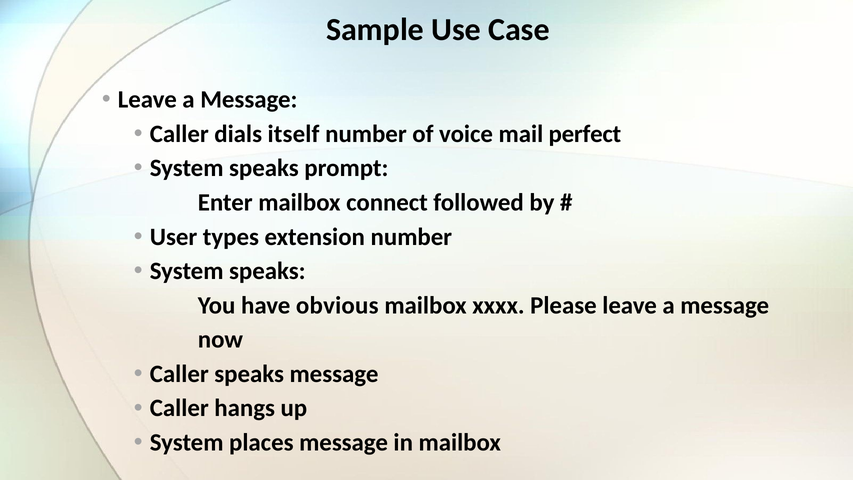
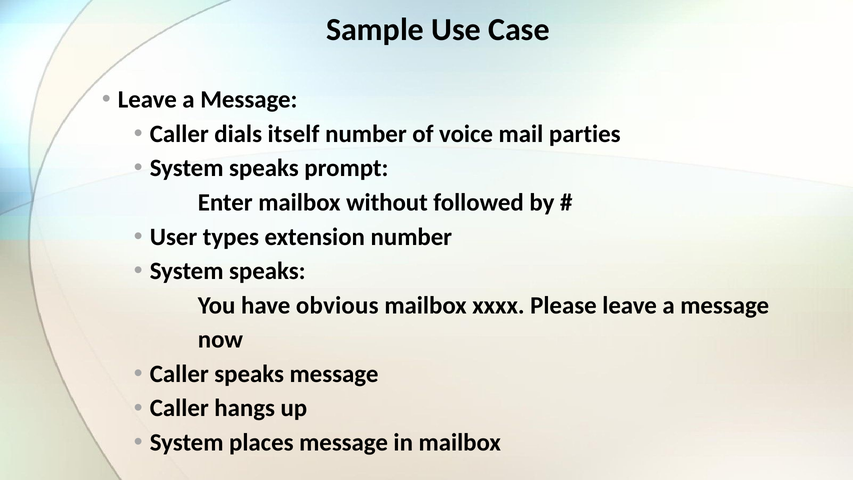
perfect: perfect -> parties (585, 134)
connect: connect -> without (387, 202)
